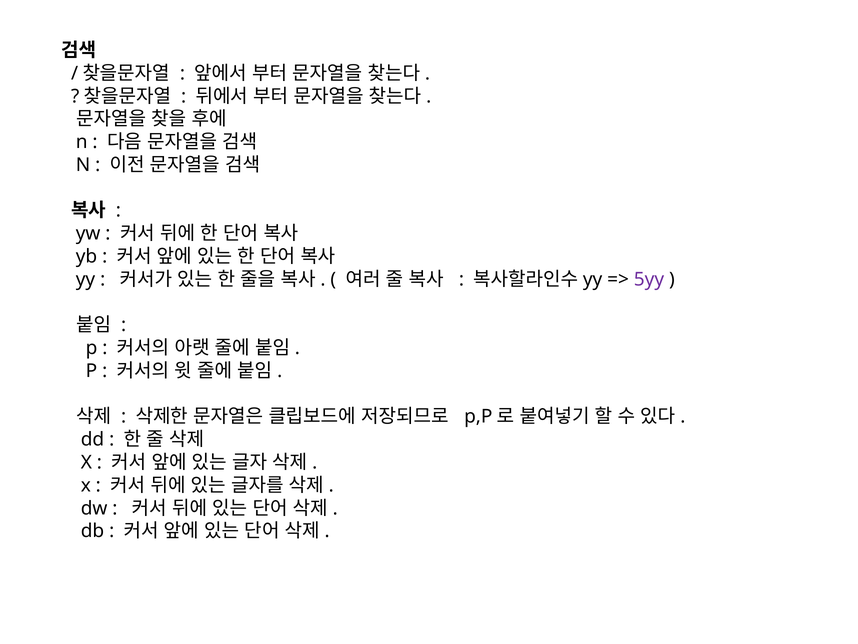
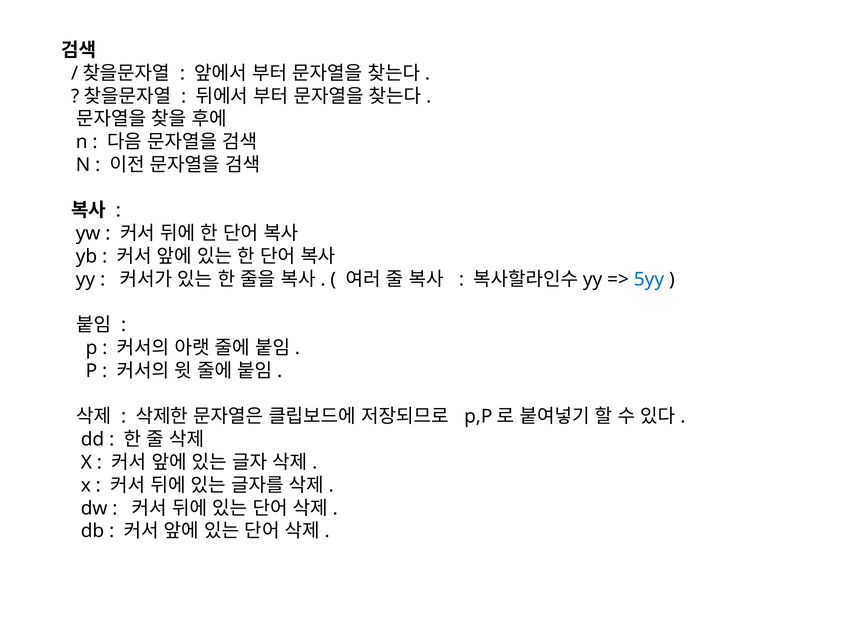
5yy colour: purple -> blue (649, 279)
